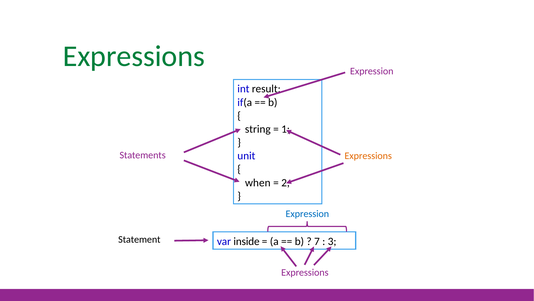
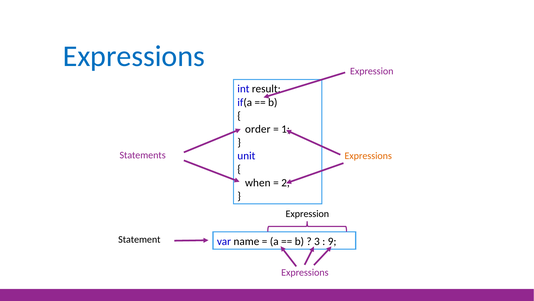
Expressions colour: green -> blue (134, 56)
string: string -> order (258, 129)
Expression colour: blue -> black (307, 213)
inside: inside -> name (246, 241)
7: 7 -> 3 (317, 241)
3: 3 -> 9 (332, 241)
